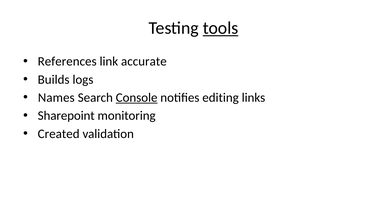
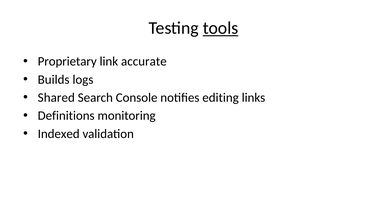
References: References -> Proprietary (67, 61)
Names: Names -> Shared (56, 97)
Console underline: present -> none (137, 97)
Sharepoint: Sharepoint -> Definitions (66, 116)
Created: Created -> Indexed (59, 134)
